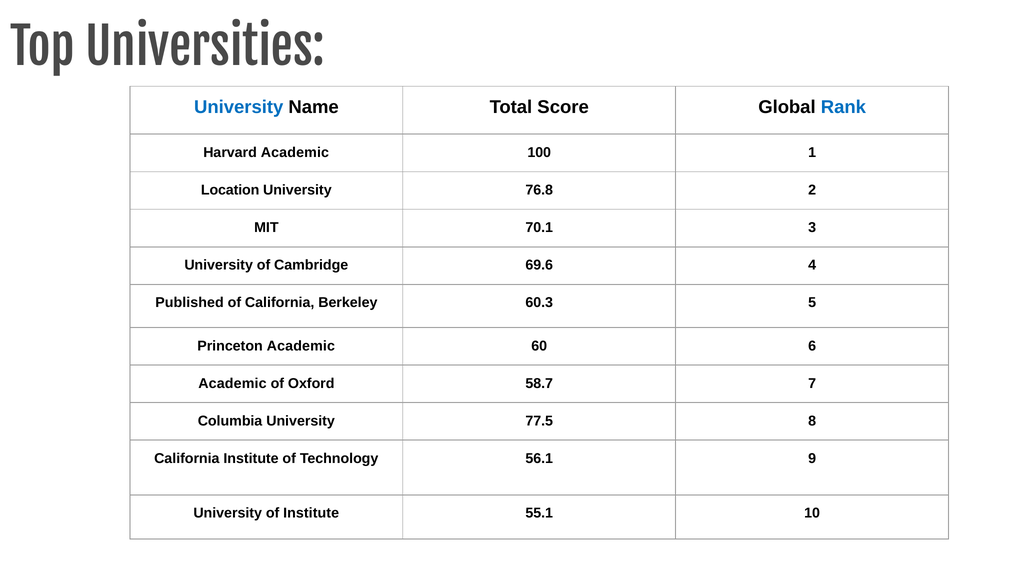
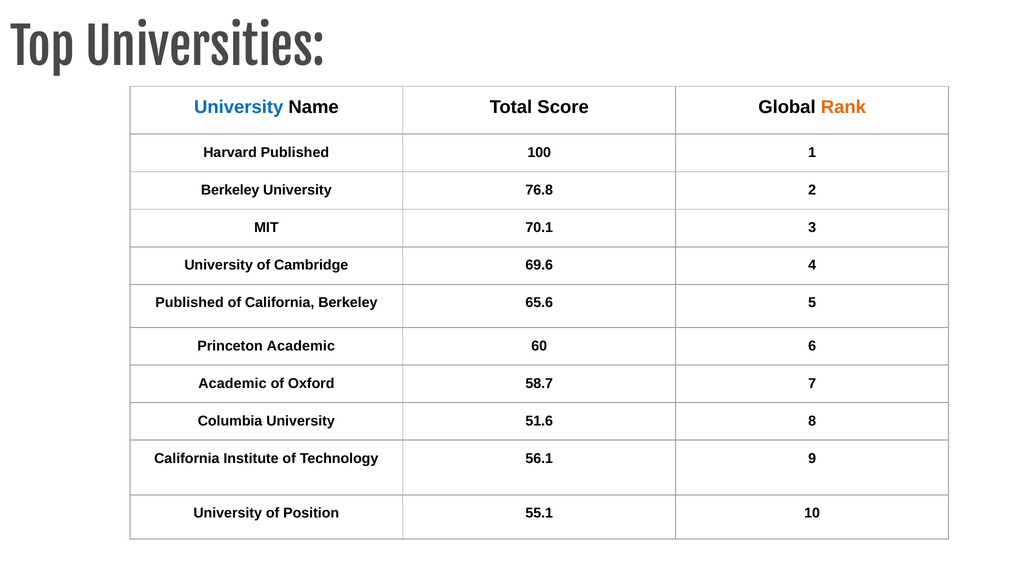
Rank colour: blue -> orange (843, 107)
Harvard Academic: Academic -> Published (295, 153)
Location: Location -> Berkeley (230, 190)
60.3: 60.3 -> 65.6 (539, 303)
77.5: 77.5 -> 51.6 (539, 421)
of Institute: Institute -> Position (311, 514)
